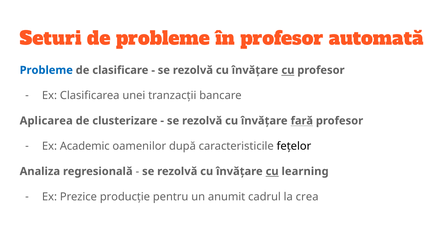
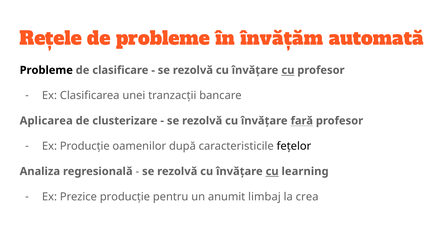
Seturi: Seturi -> Rețele (51, 39)
în profesor: profesor -> învățăm (282, 39)
Probleme colour: blue -> black (46, 70)
Ex Academic: Academic -> Producție (85, 146)
cadrul: cadrul -> limbaj (264, 197)
